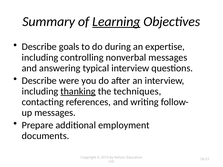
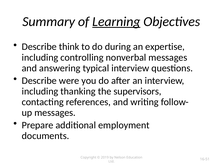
goals: goals -> think (69, 47)
thanking underline: present -> none (78, 91)
techniques: techniques -> supervisors (137, 91)
